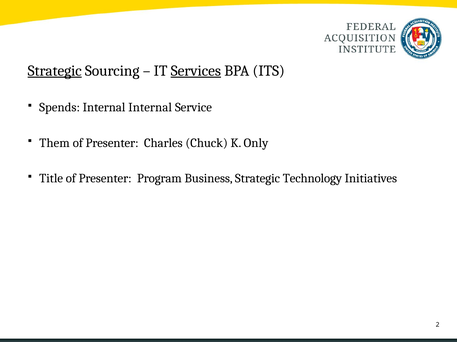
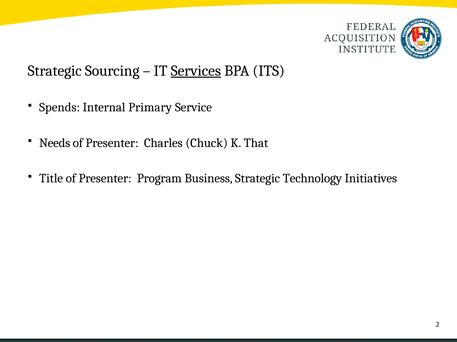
Strategic underline: present -> none (55, 71)
Internal Internal: Internal -> Primary (150, 108)
Them: Them -> Needs (55, 143)
Only: Only -> That (256, 143)
